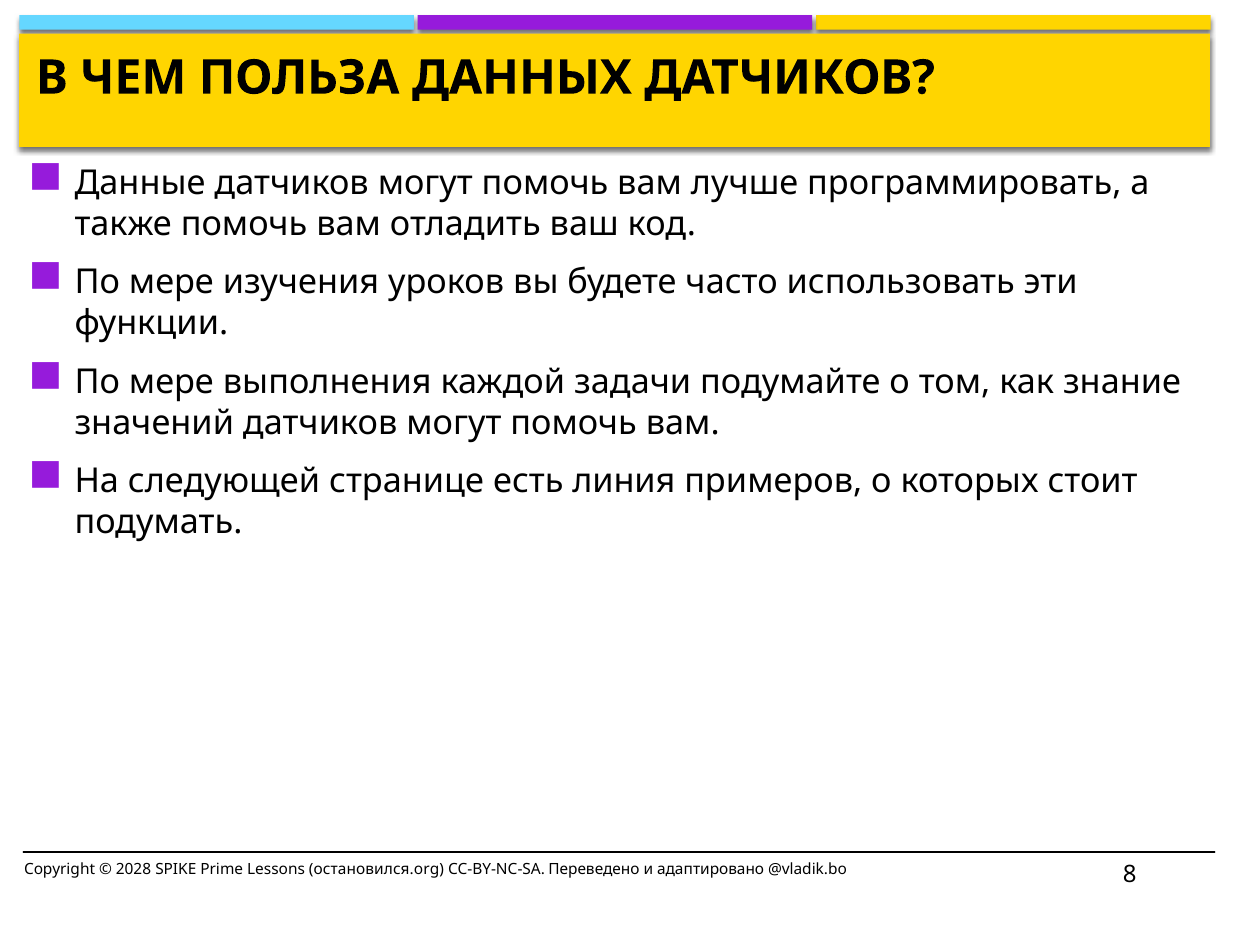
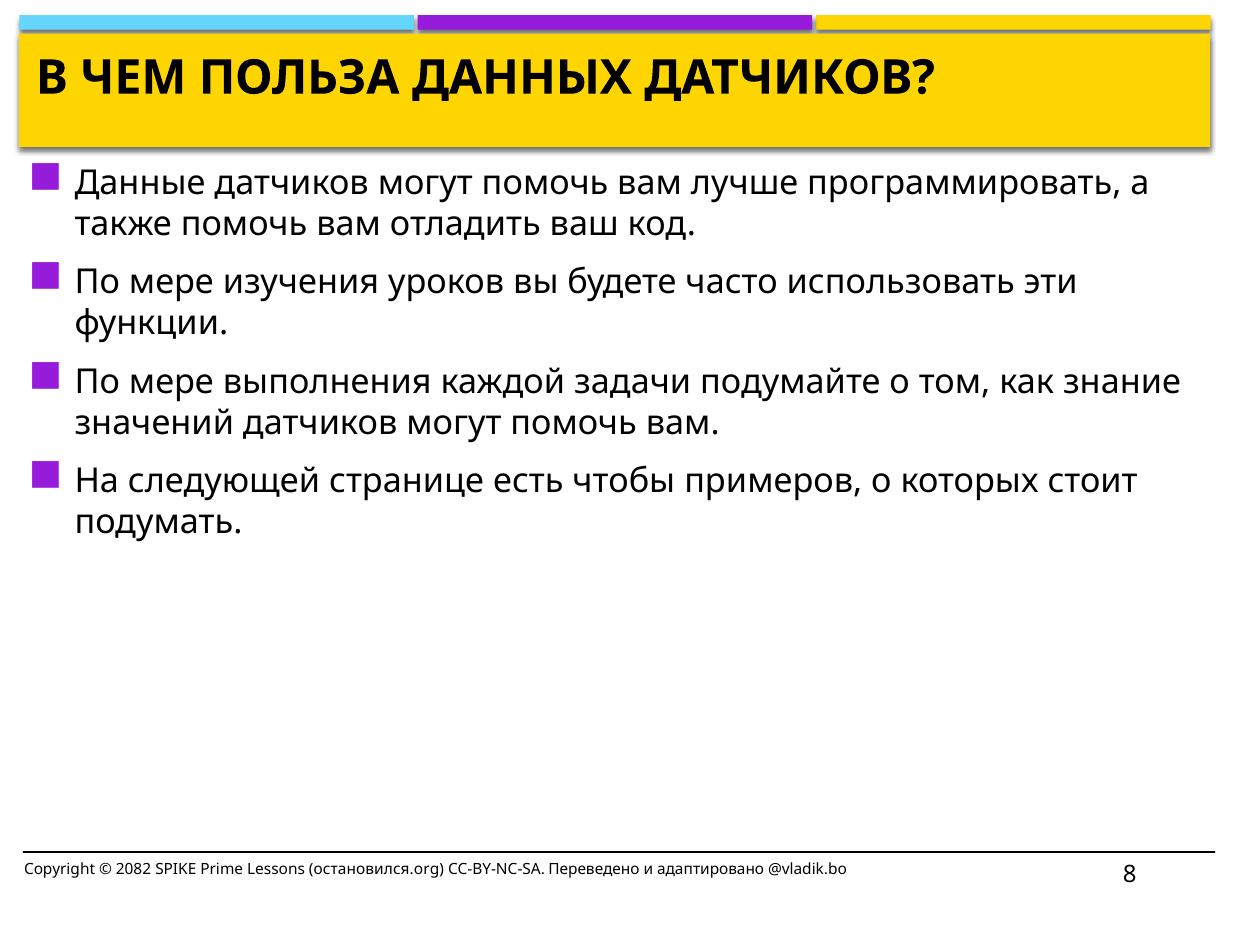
линия: линия -> чтобы (624, 481)
2028: 2028 -> 2082 (133, 869)
